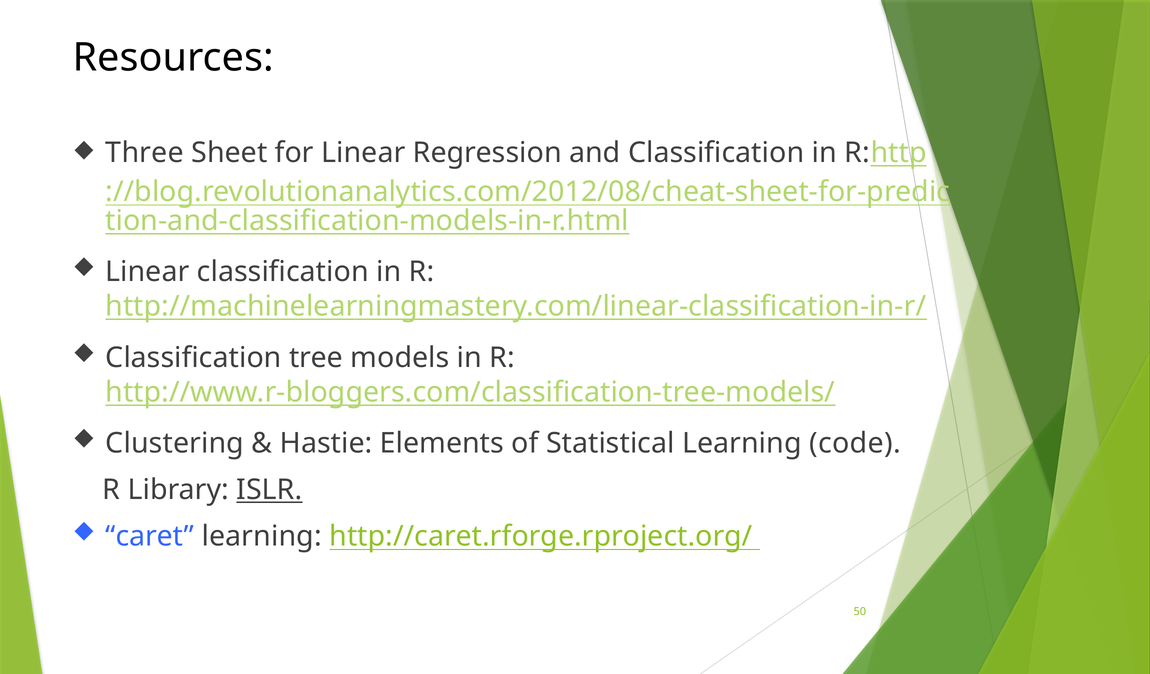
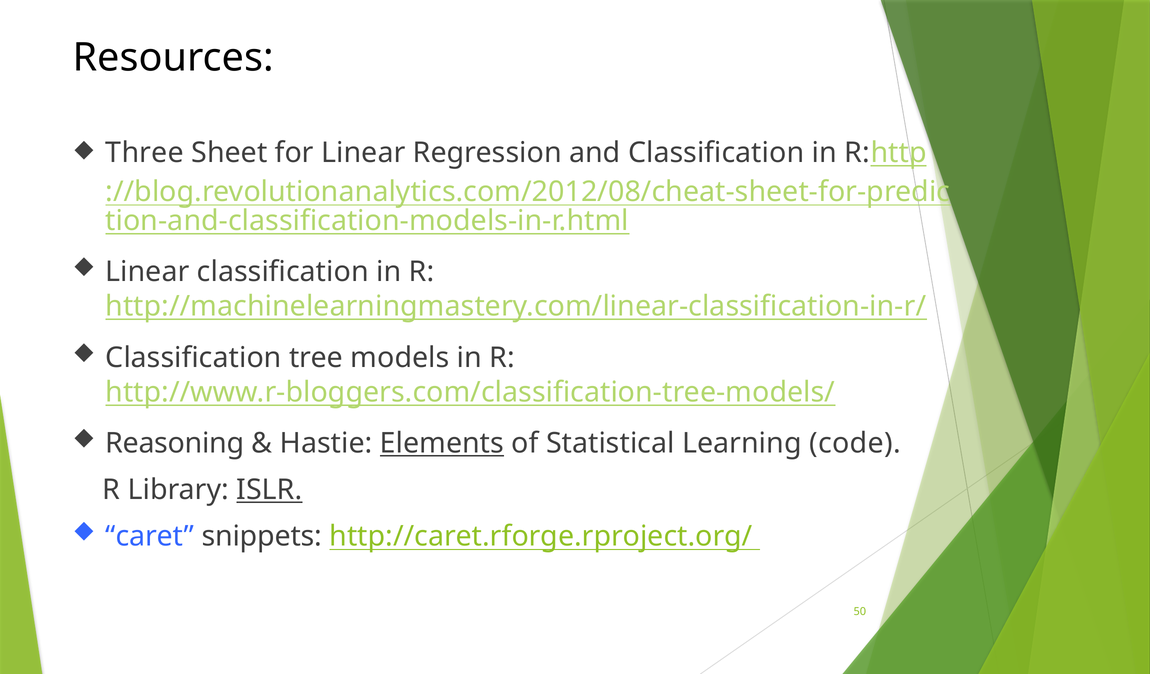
Clustering: Clustering -> Reasoning (175, 443)
Elements underline: none -> present (442, 443)
caret learning: learning -> snippets (262, 537)
